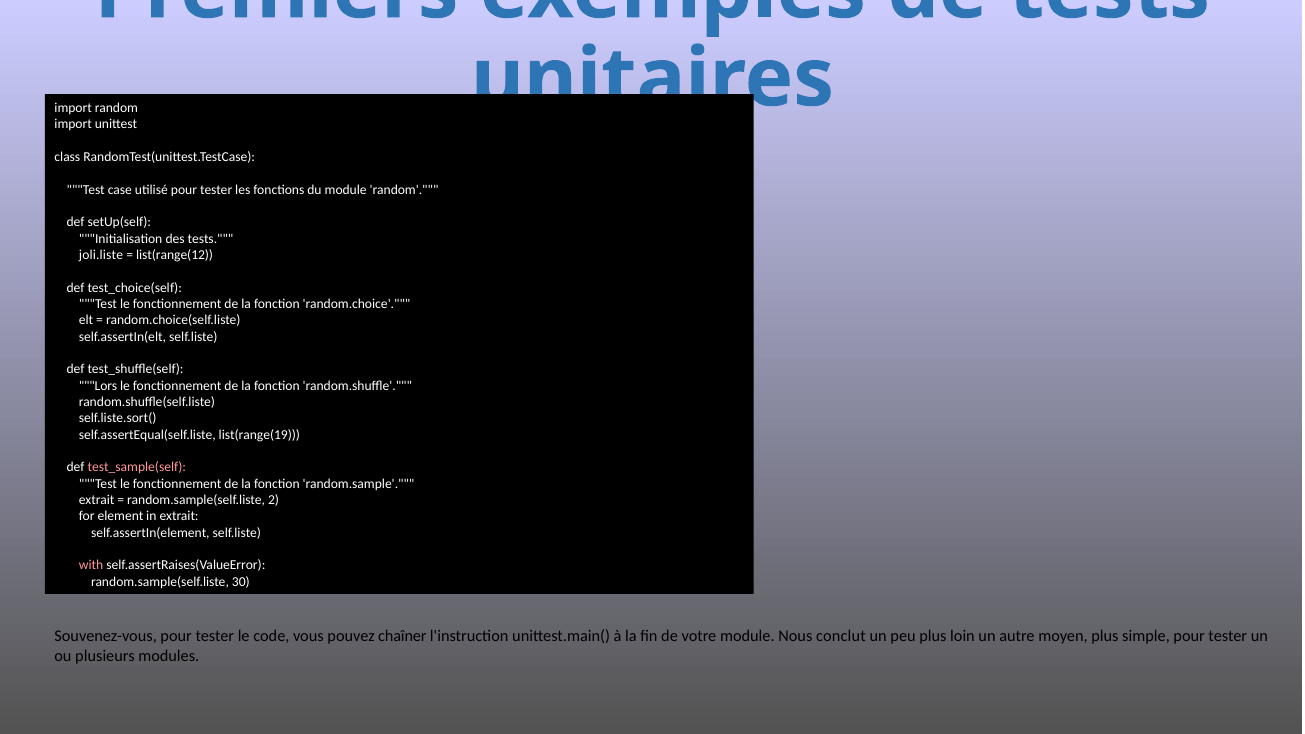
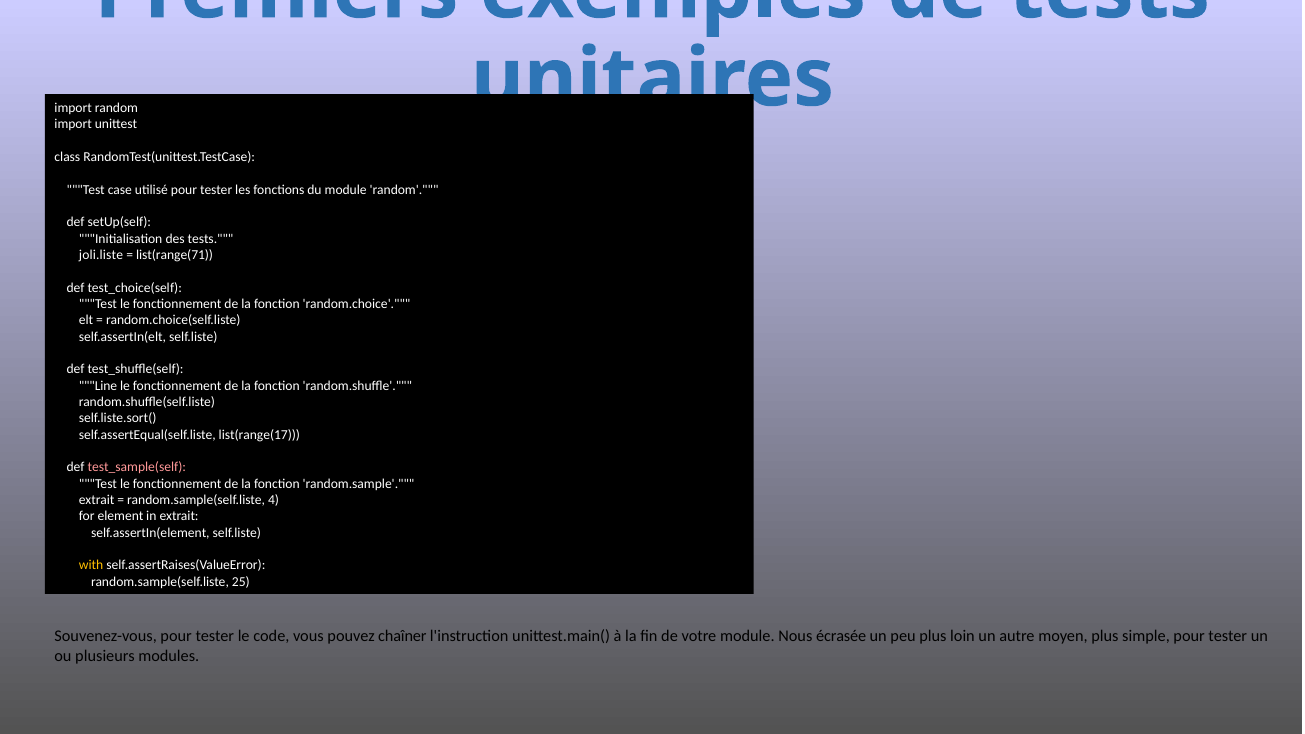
list(range(12: list(range(12 -> list(range(71 (175, 255)
Lors: Lors -> Line (98, 386)
list(range(19: list(range(19 -> list(range(17 (259, 435)
2: 2 -> 4 (274, 500)
with colour: pink -> yellow (91, 565)
30: 30 -> 25 (241, 582)
conclut: conclut -> écrasée (841, 637)
